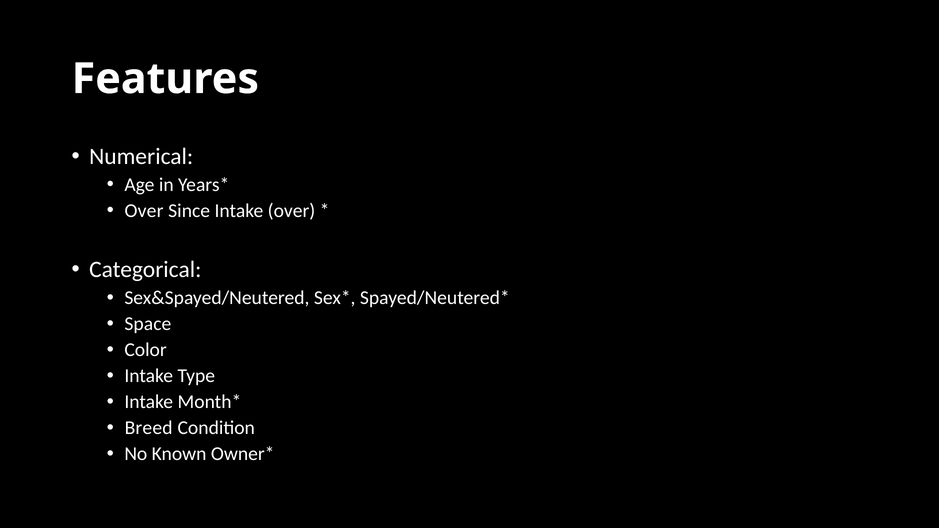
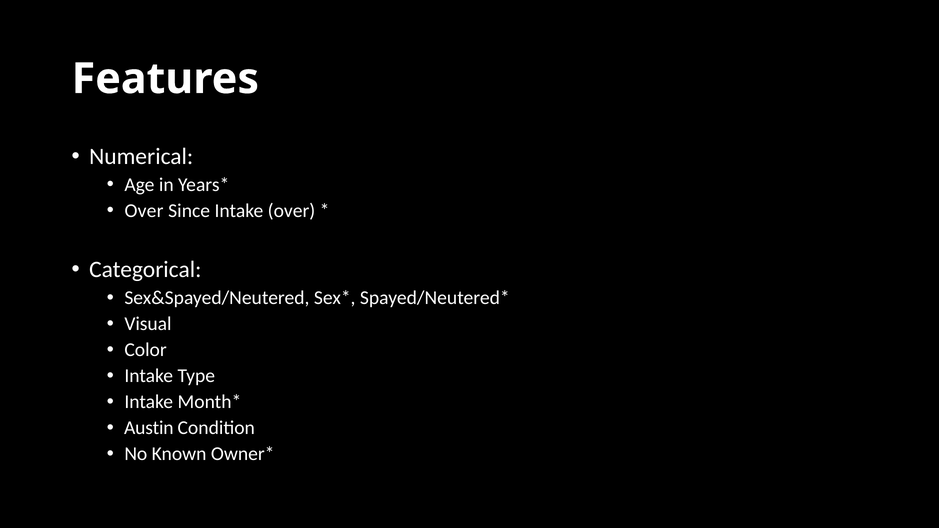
Space: Space -> Visual (148, 324)
Breed: Breed -> Austin (149, 428)
